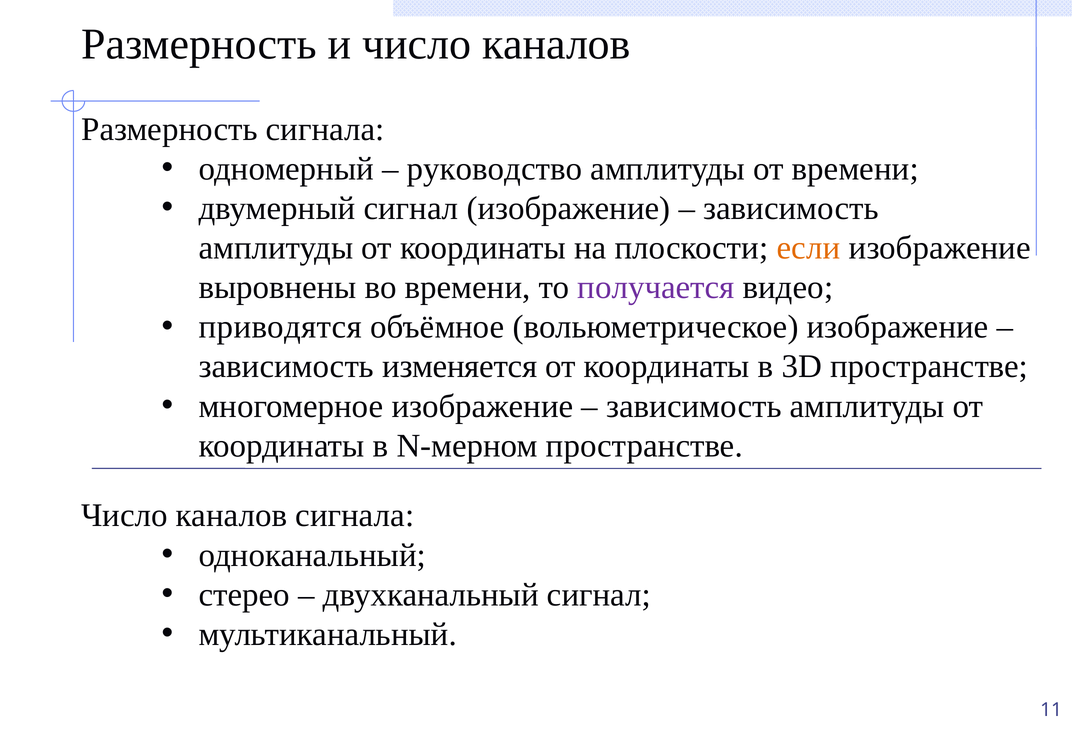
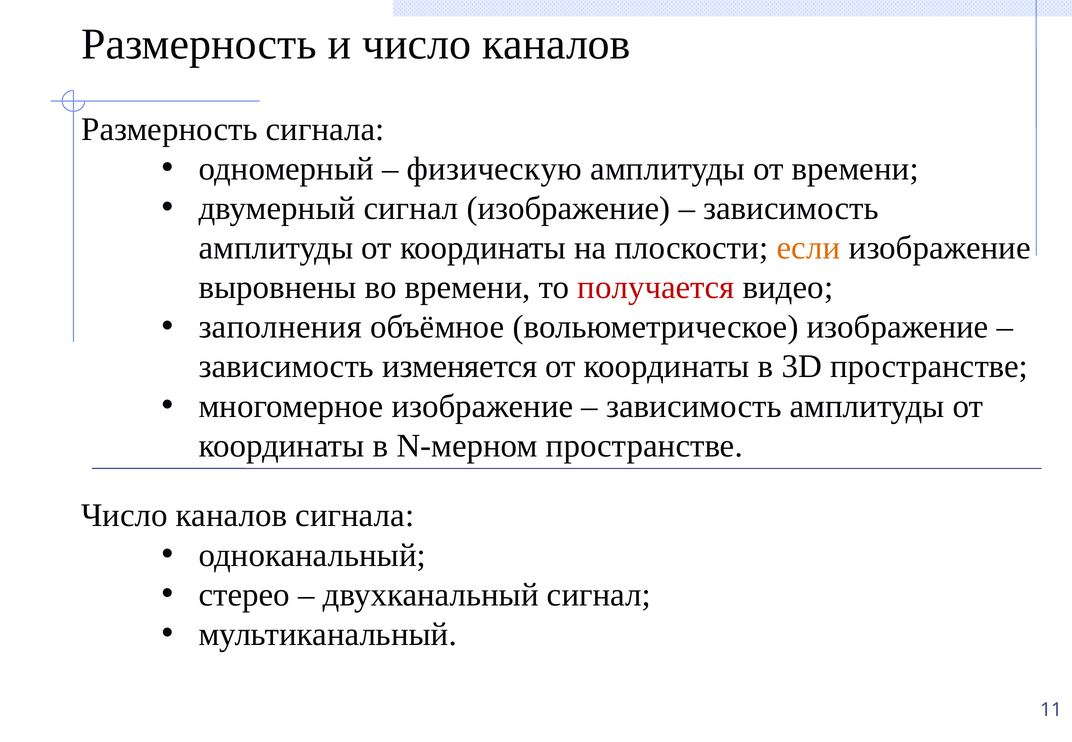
руководство: руководство -> физическую (494, 169)
получается colour: purple -> red (656, 287)
приводятся: приводятся -> заполнения (280, 327)
